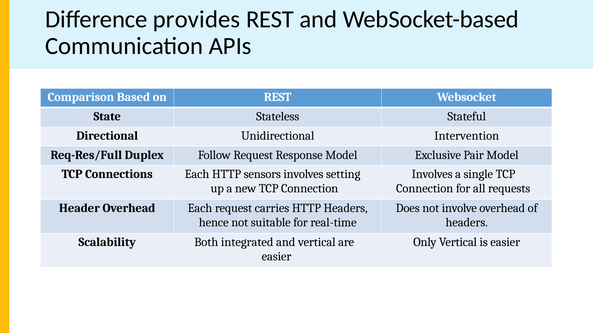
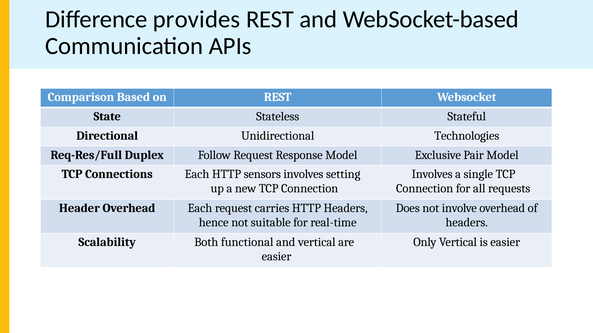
Intervention: Intervention -> Technologies (467, 136)
integrated: integrated -> functional (247, 243)
